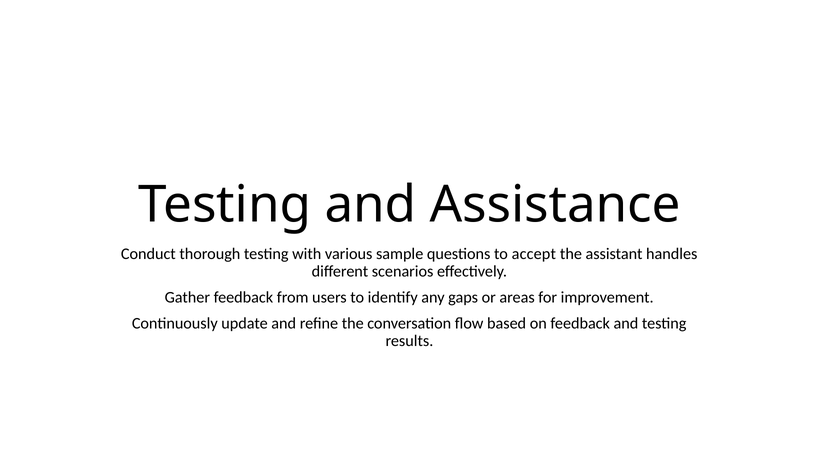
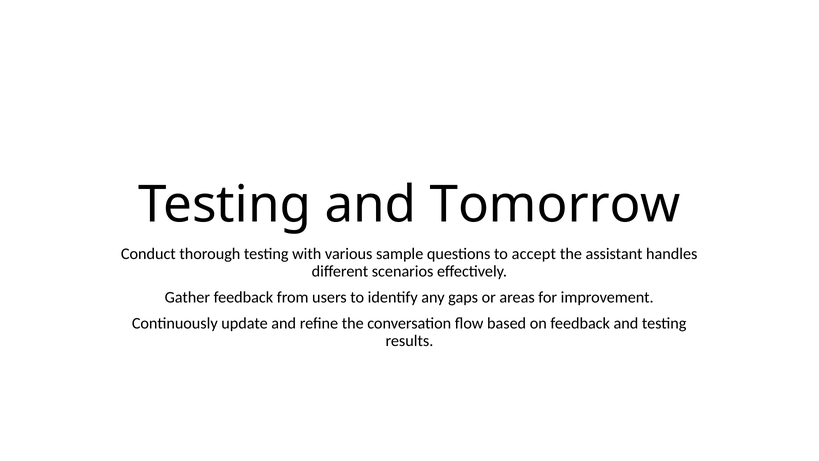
Assistance: Assistance -> Tomorrow (555, 205)
